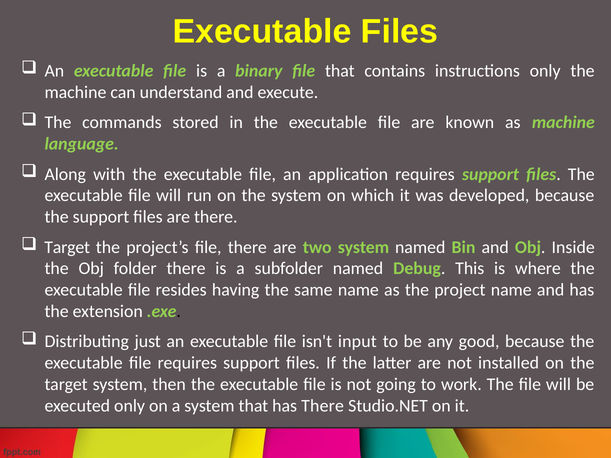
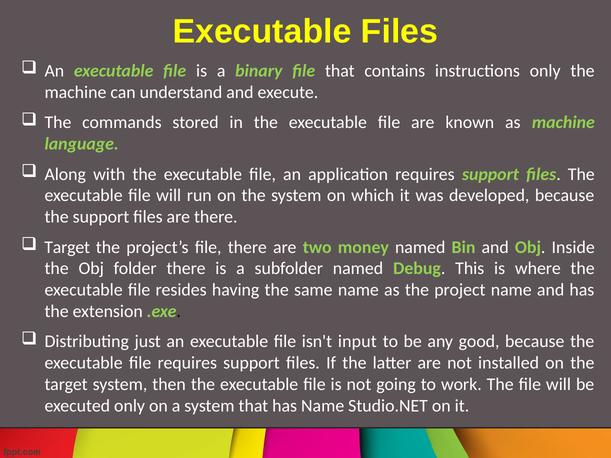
two system: system -> money (363, 247)
has There: There -> Name (323, 406)
